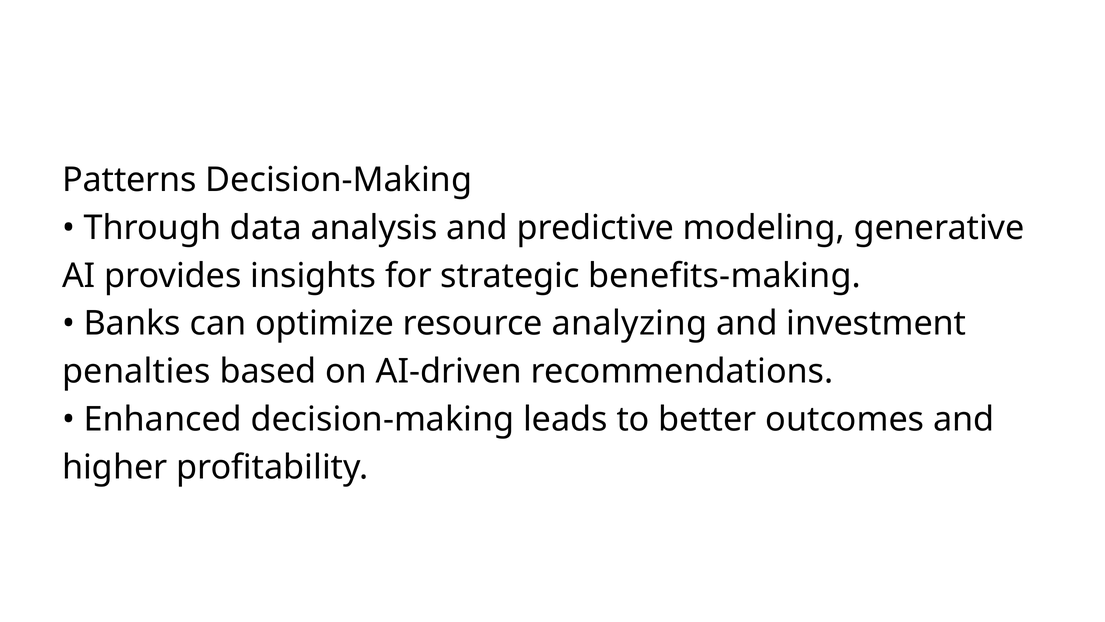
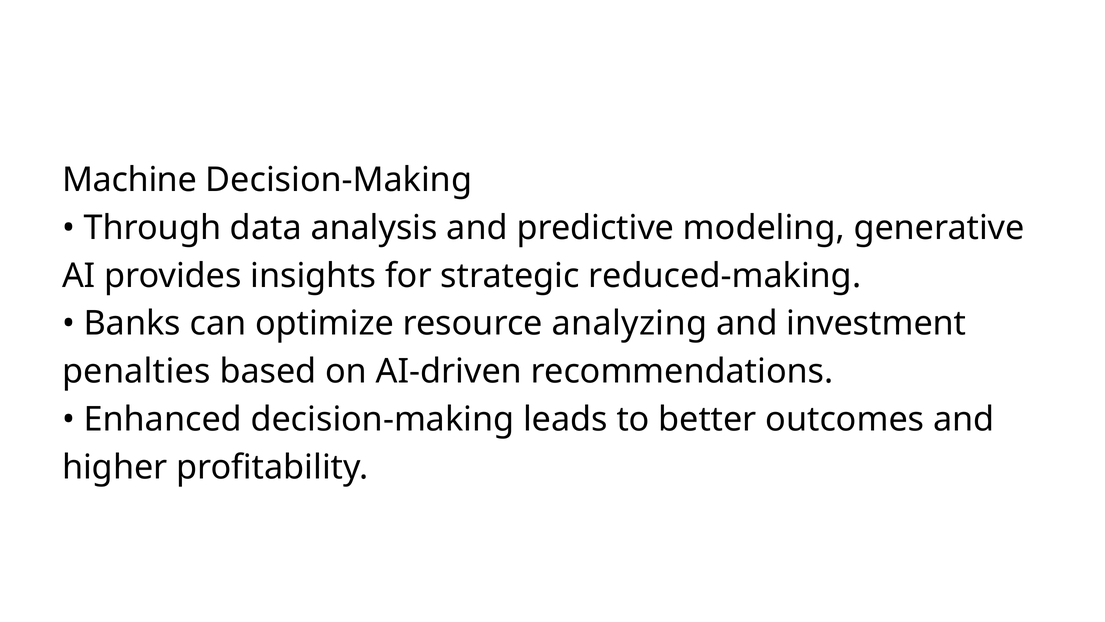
Patterns: Patterns -> Machine (130, 180)
benefits-making: benefits-making -> reduced-making (725, 276)
